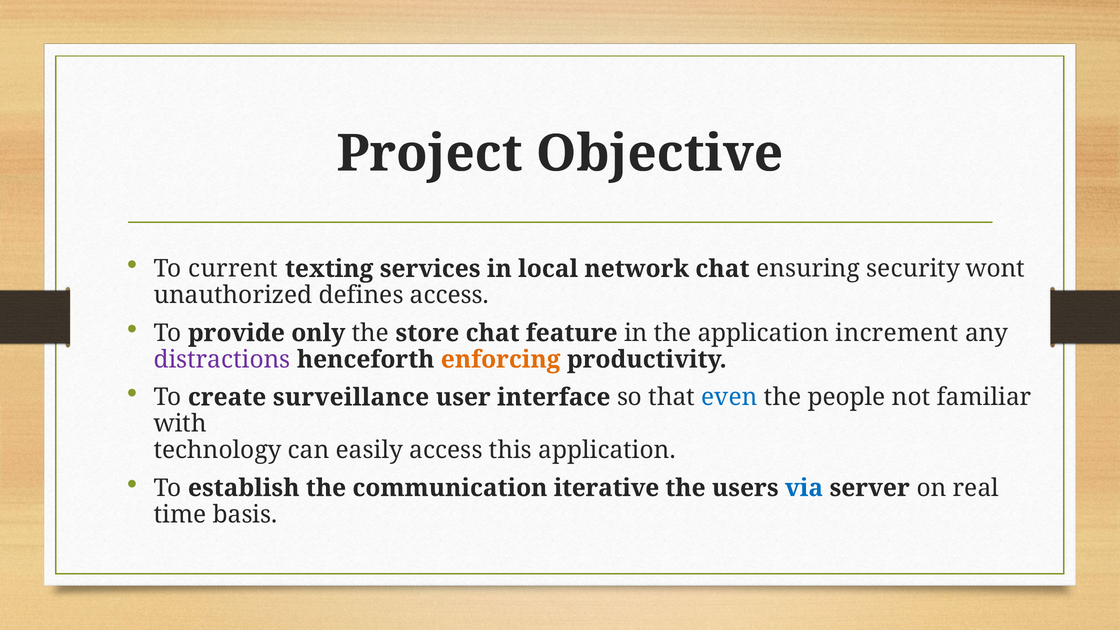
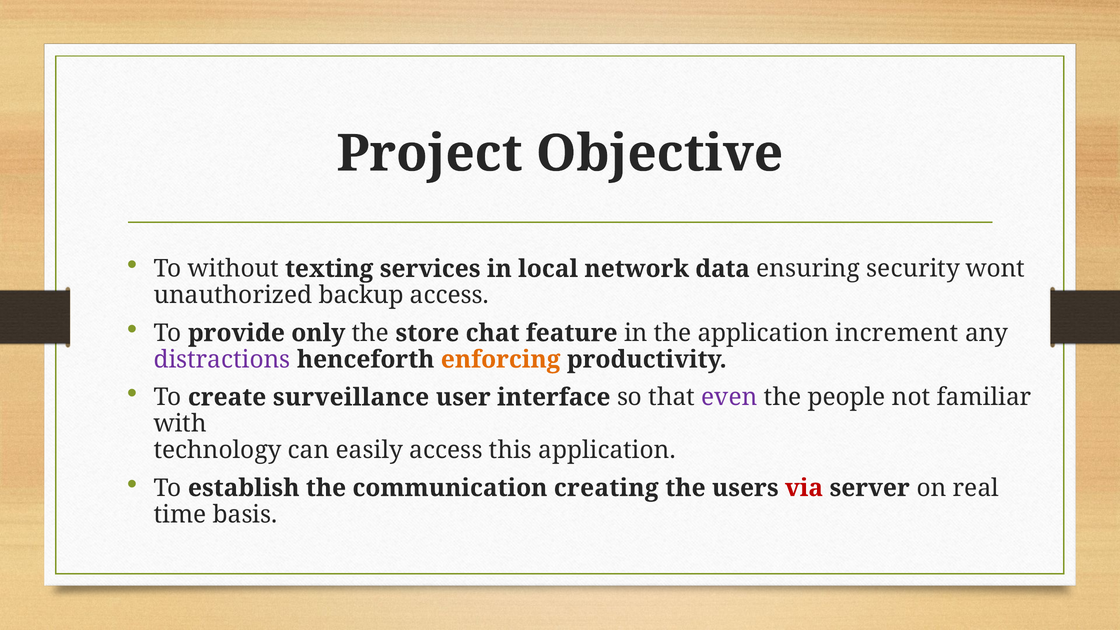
current: current -> without (233, 269)
network chat: chat -> data (723, 269)
defines: defines -> backup (361, 295)
even colour: blue -> purple (729, 397)
iterative: iterative -> creating (606, 488)
via colour: blue -> red (804, 488)
